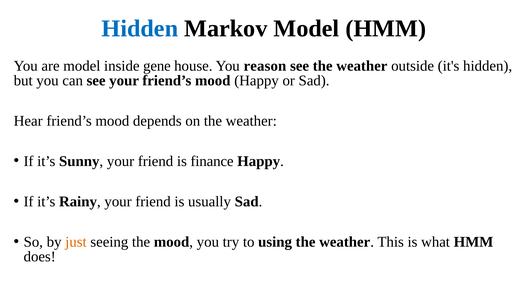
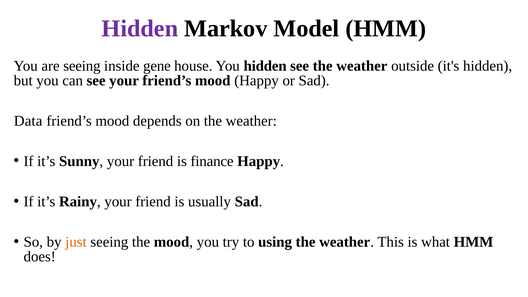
Hidden colour: blue -> purple (140, 29)
are model: model -> seeing (82, 66)
You reason: reason -> hidden (265, 66)
Hear: Hear -> Data (28, 121)
